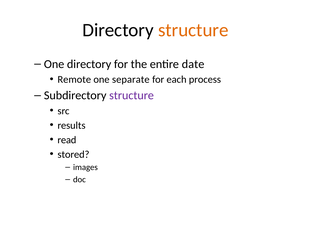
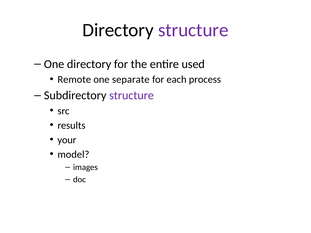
structure colour: orange -> purple (193, 30)
date: date -> used (193, 64)
read: read -> your (67, 140)
stored: stored -> model (73, 155)
